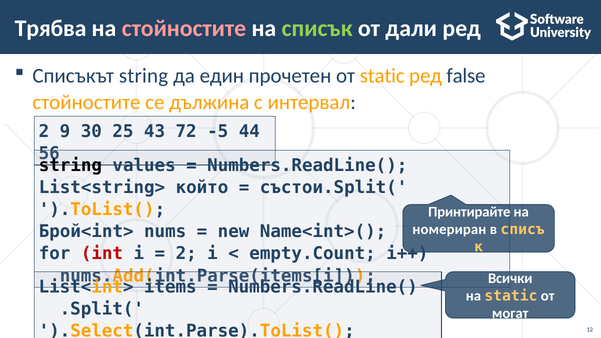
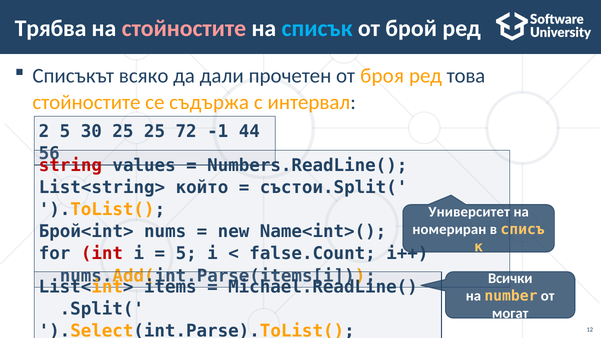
списък colour: light green -> light blue (317, 28)
дали: дали -> брой (411, 28)
Списъкът string: string -> всяко (144, 76)
един: един -> дали (222, 76)
от static: static -> броя (382, 76)
false: false -> това (466, 76)
дължина: дължина -> съдържа (209, 102)
2 9: 9 -> 5 (65, 131)
25 43: 43 -> 25 (155, 131)
-5: -5 -> -1 (218, 131)
string colour: black -> red (70, 165)
Принтирайте: Принтирайте -> Университет (469, 212)
2: 2 -> 5 (186, 254)
empty.Count: empty.Count -> false.Count (313, 254)
Numbers.ReadLine(: Numbers.ReadLine( -> Michael.ReadLine( (323, 287)
на static: static -> number (511, 296)
